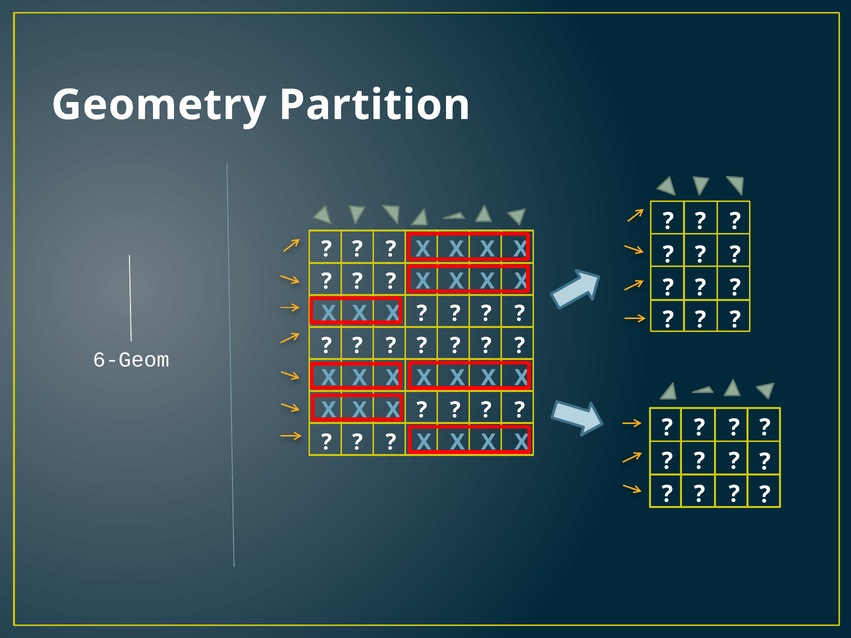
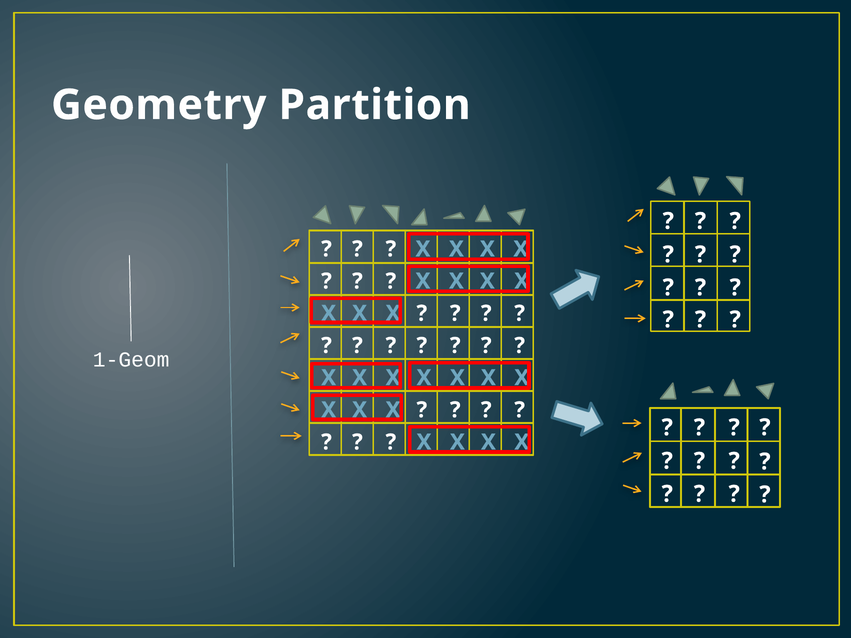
6-Geom: 6-Geom -> 1-Geom (131, 360)
